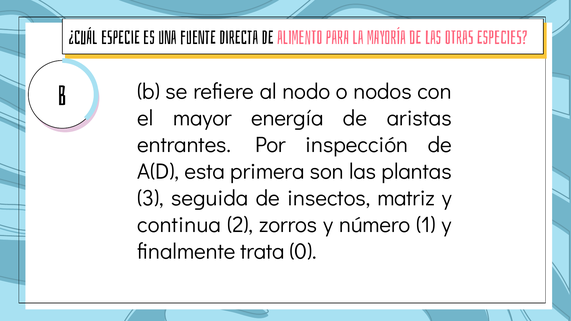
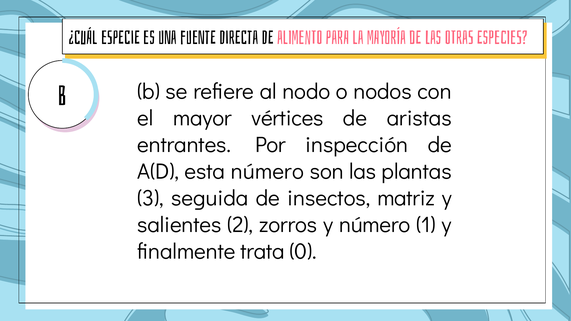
energía: energía -> vértices (287, 118)
esta primera: primera -> número (267, 172)
continua: continua -> salientes (179, 225)
